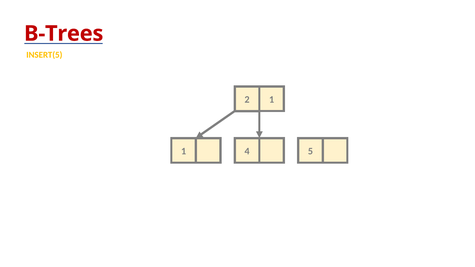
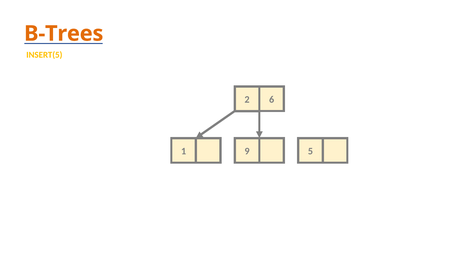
B-Trees colour: red -> orange (64, 34)
2 1: 1 -> 6 (272, 100)
4: 4 -> 9 (247, 151)
